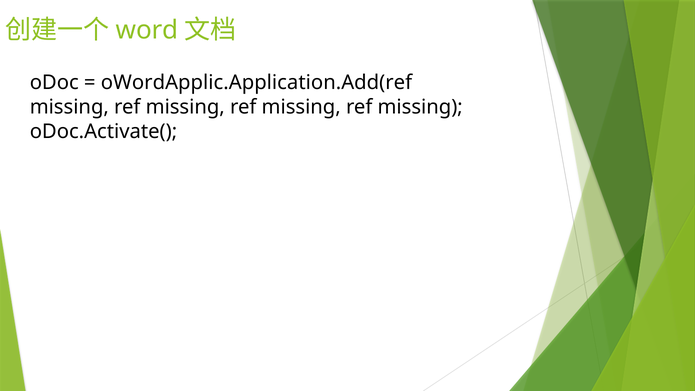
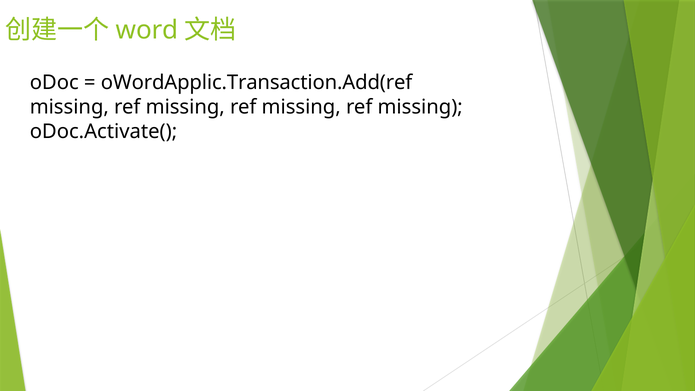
oWordApplic.Application.Add(ref: oWordApplic.Application.Add(ref -> oWordApplic.Transaction.Add(ref (257, 83)
